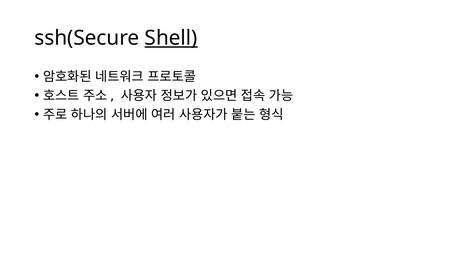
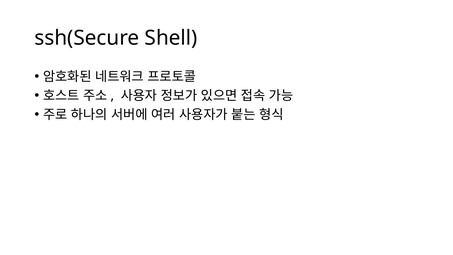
Shell underline: present -> none (171, 38)
